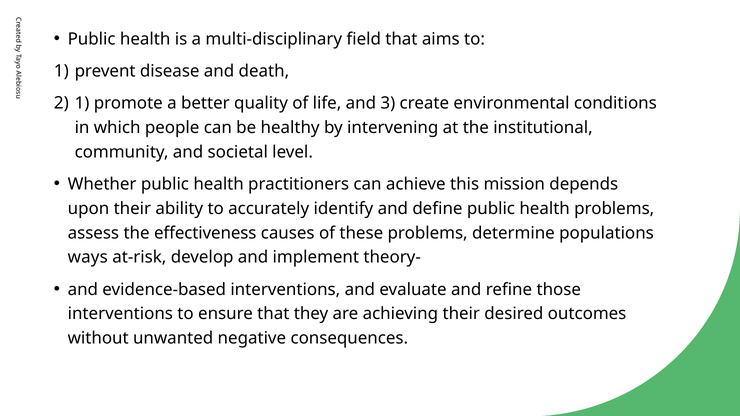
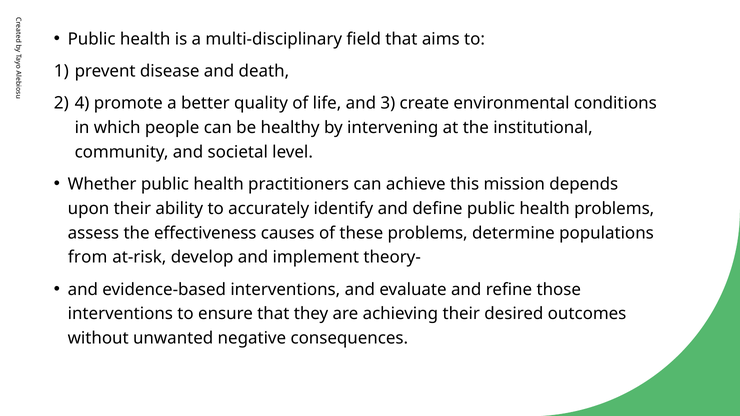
2 1: 1 -> 4 (82, 103)
ways: ways -> from (88, 258)
